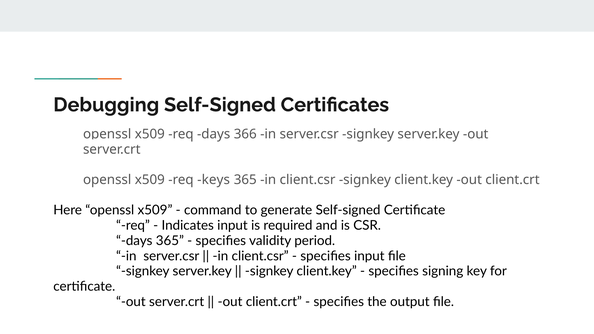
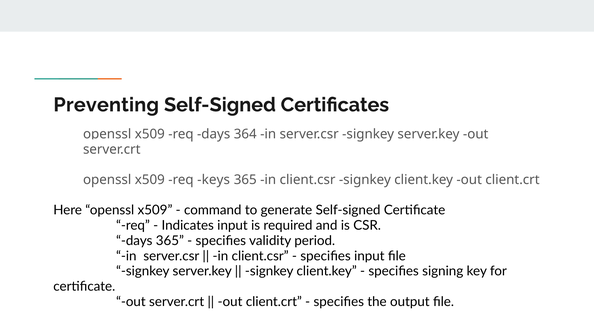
Debugging: Debugging -> Preventing (106, 105)
366: 366 -> 364 (245, 134)
